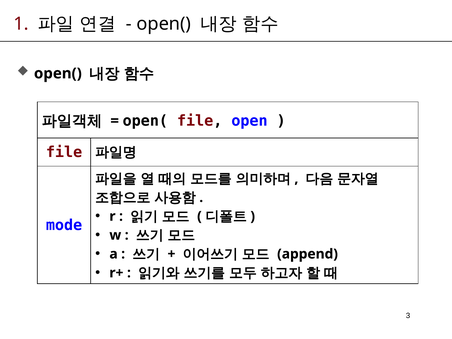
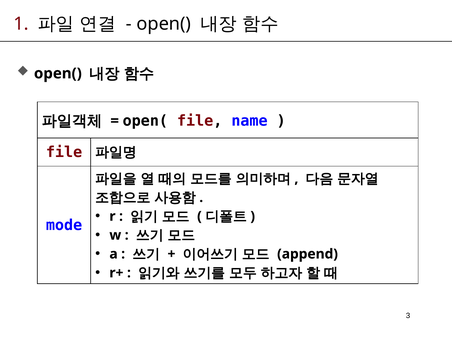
open: open -> name (249, 121)
